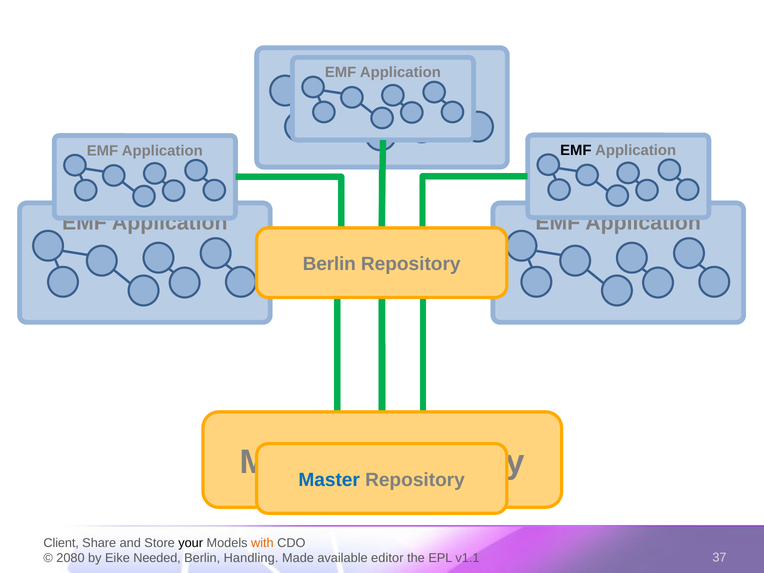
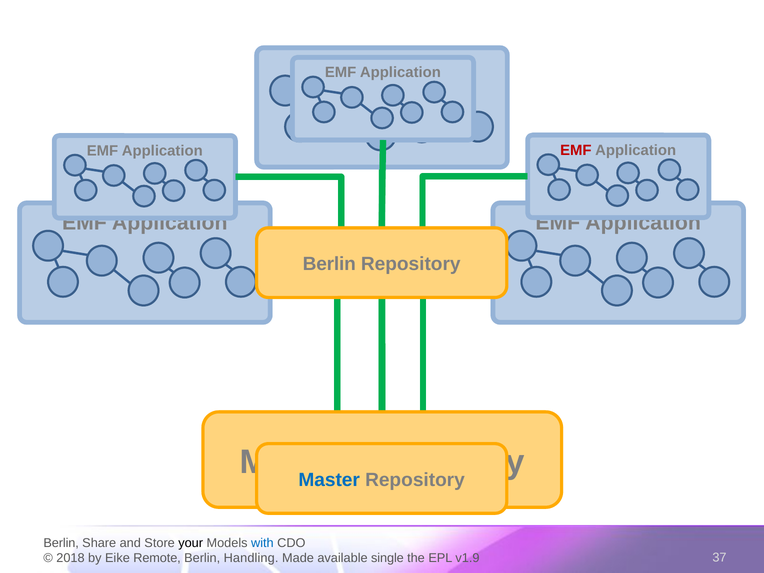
EMF colour: black -> red (576, 150)
Client: Client -> Berlin (61, 543)
with colour: orange -> blue (262, 543)
2080: 2080 -> 2018 (70, 558)
Needed: Needed -> Remote (157, 558)
editor: editor -> single (387, 558)
v1.1: v1.1 -> v1.9 (467, 558)
